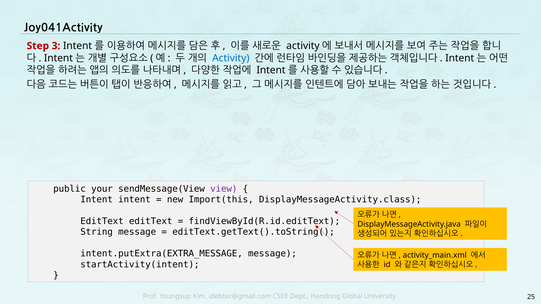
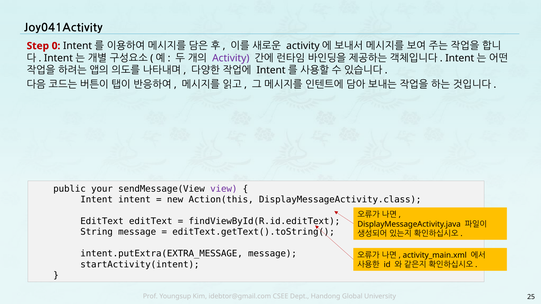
3: 3 -> 0 (56, 46)
Activity colour: blue -> purple (231, 58)
Import(this: Import(this -> Action(this (221, 200)
